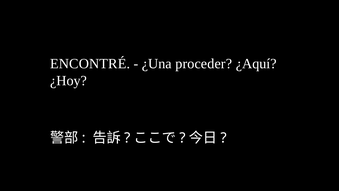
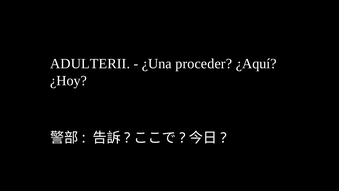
ENCONTRÉ: ENCONTRÉ -> ADULTERII (90, 64)
